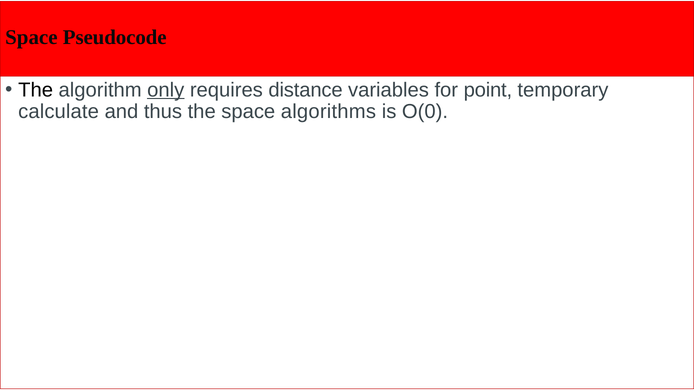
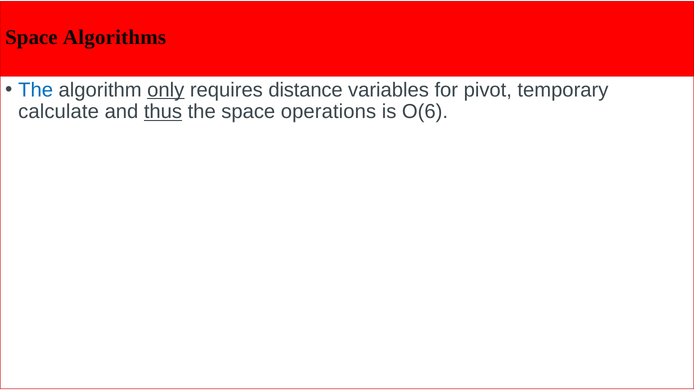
Pseudocode: Pseudocode -> Algorithms (115, 37)
The colour: black -> blue (36, 90)
point: point -> pivot (488, 90)
thus underline: none -> present (163, 112)
algorithms: algorithms -> operations (328, 112)
O(0: O(0 -> O(6 (425, 112)
